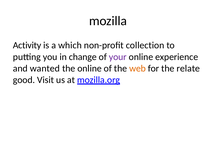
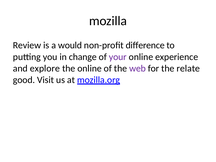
Activity: Activity -> Review (27, 45)
which: which -> would (70, 45)
collection: collection -> difference (145, 45)
wanted: wanted -> explore (45, 68)
web colour: orange -> purple (138, 68)
